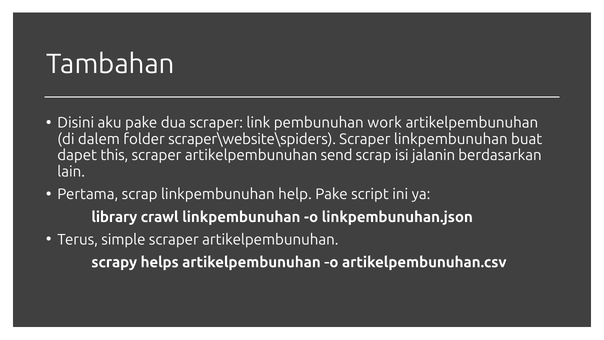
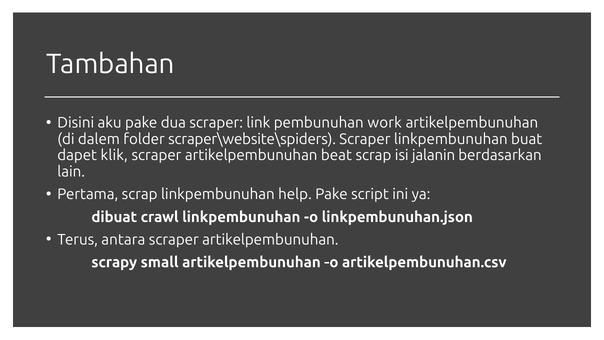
this: this -> klik (114, 155)
send: send -> beat (336, 155)
library: library -> dibuat (114, 217)
simple: simple -> antara (123, 239)
helps: helps -> small (160, 262)
